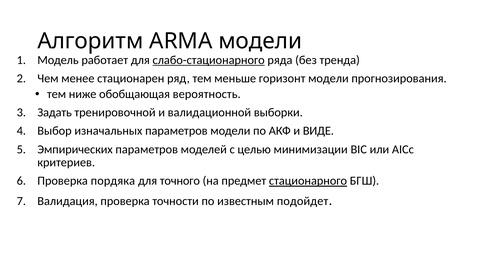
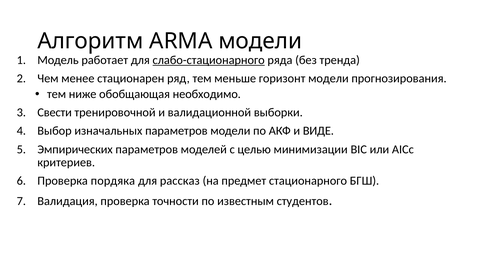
вероятность: вероятность -> необходимо (207, 94)
Задать: Задать -> Свести (55, 113)
точного: точного -> рассказ (180, 181)
стационарного underline: present -> none (308, 181)
подойдет: подойдет -> студентов (303, 201)
